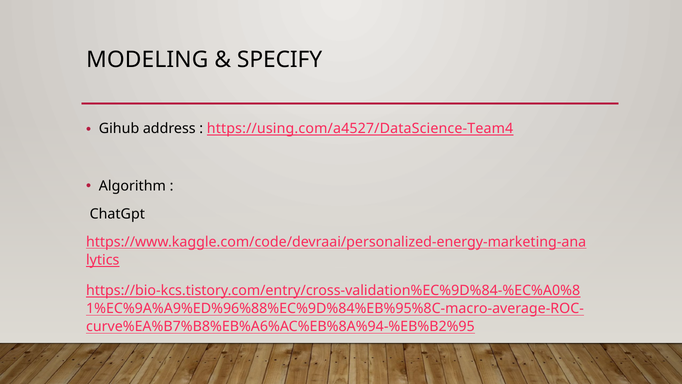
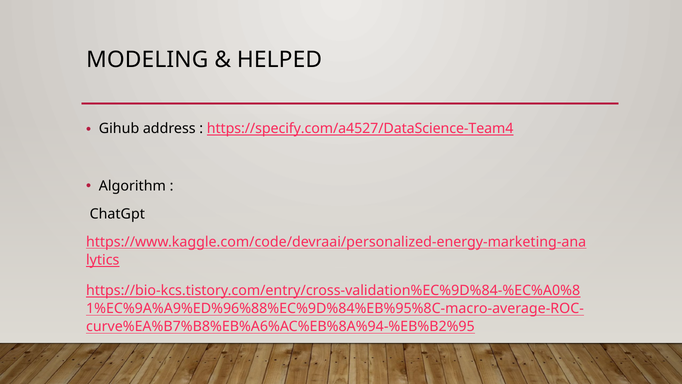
SPECIFY: SPECIFY -> HELPED (279, 60)
https://using.com/a4527/DataScience-Team4: https://using.com/a4527/DataScience-Team4 -> https://specify.com/a4527/DataScience-Team4 (360, 128)
